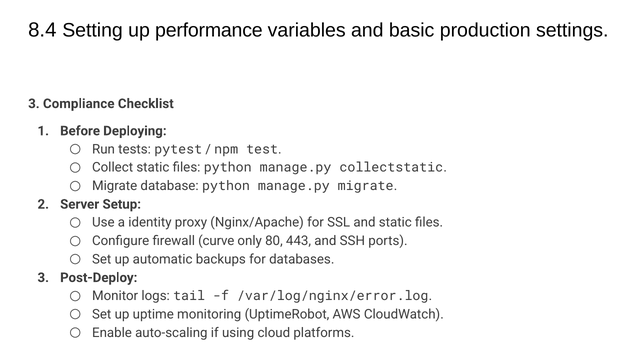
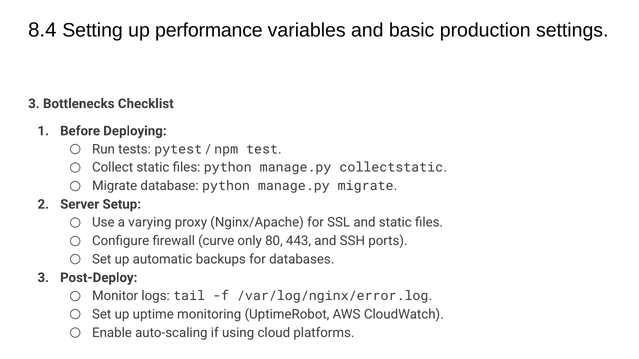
Compliance: Compliance -> Bottlenecks (79, 104)
identity: identity -> varying (150, 223)
